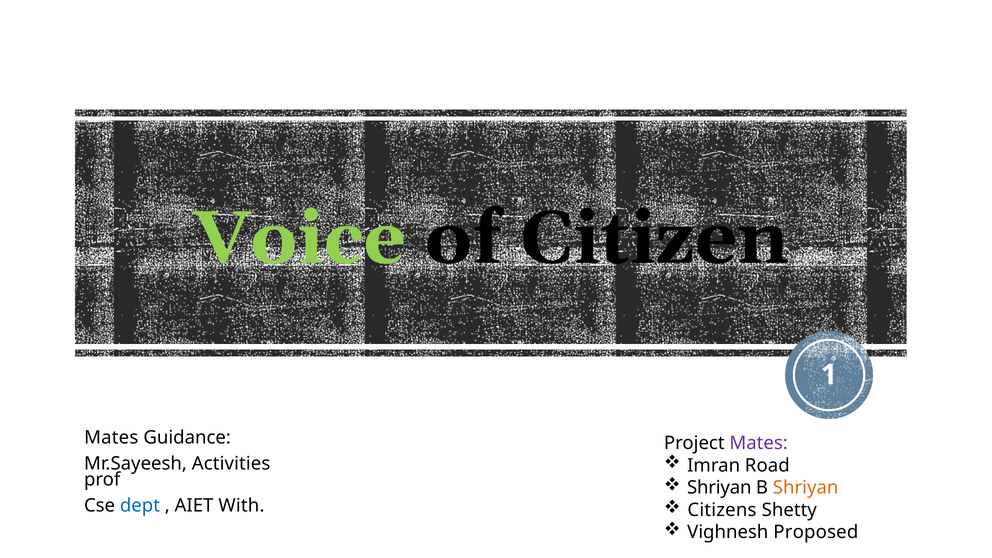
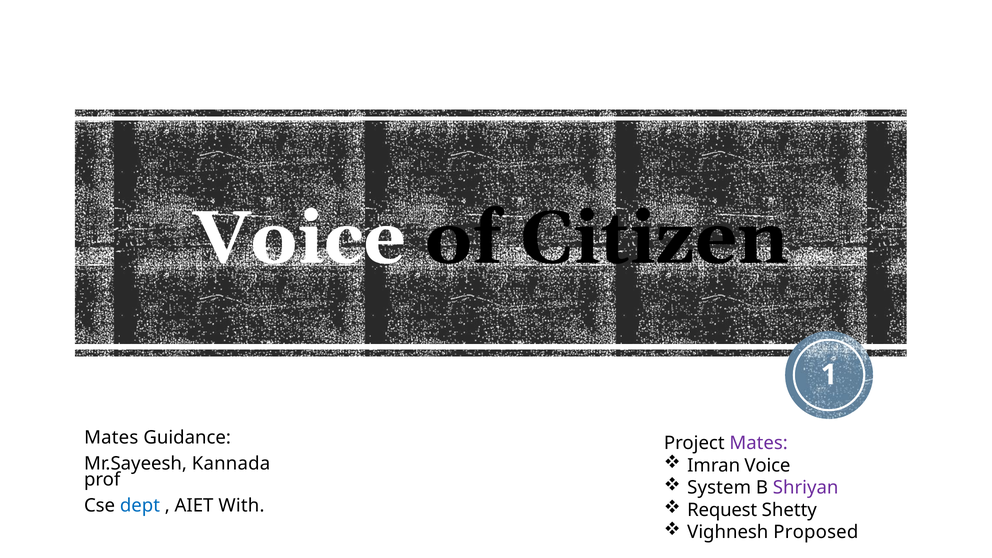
Voice colour: light green -> white (300, 238)
Imran Road: Road -> Voice (767, 465)
Activities: Activities -> Kannada (231, 463)
Shriyan: Shriyan -> System (719, 488)
Shriyan colour: orange -> purple (806, 488)
Citizens: Citizens -> Request (722, 510)
